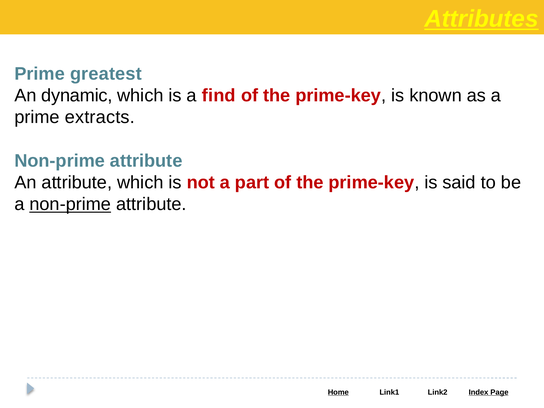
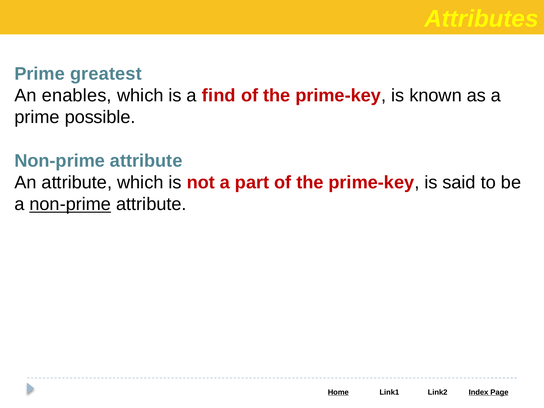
Attributes underline: present -> none (481, 19)
dynamic: dynamic -> enables (77, 96)
extracts: extracts -> possible (100, 117)
